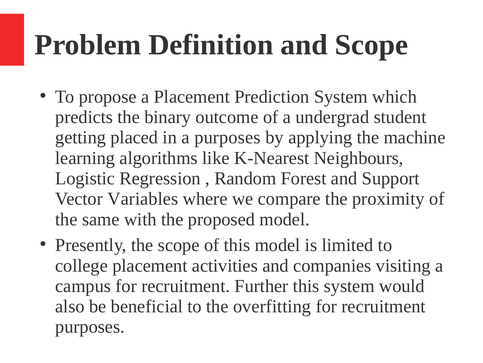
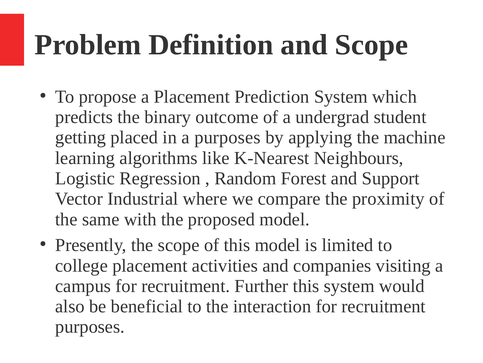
Variables: Variables -> Industrial (143, 199)
overfitting: overfitting -> interaction (272, 306)
